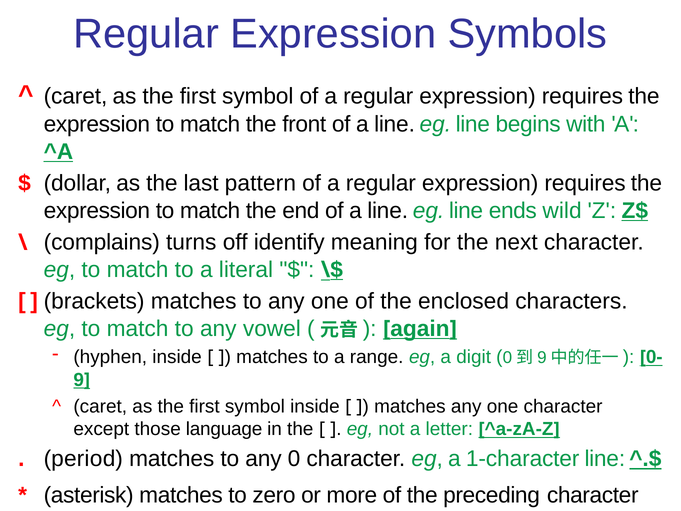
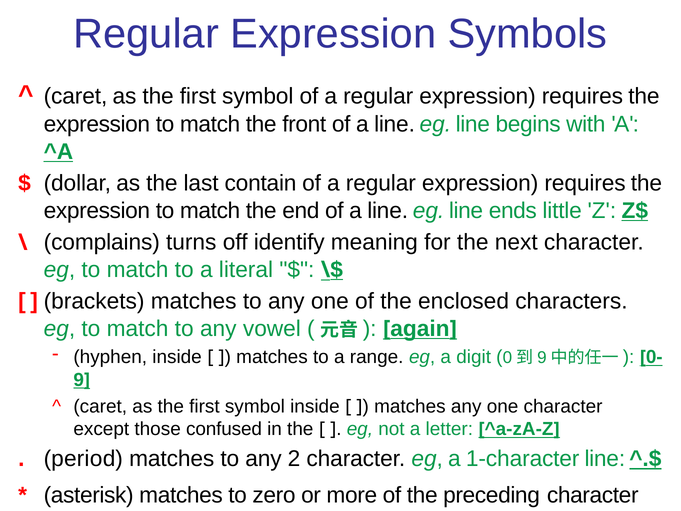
pattern: pattern -> contain (261, 183)
wild: wild -> little (562, 210)
language: language -> confused (224, 429)
0: 0 -> 2 (294, 459)
